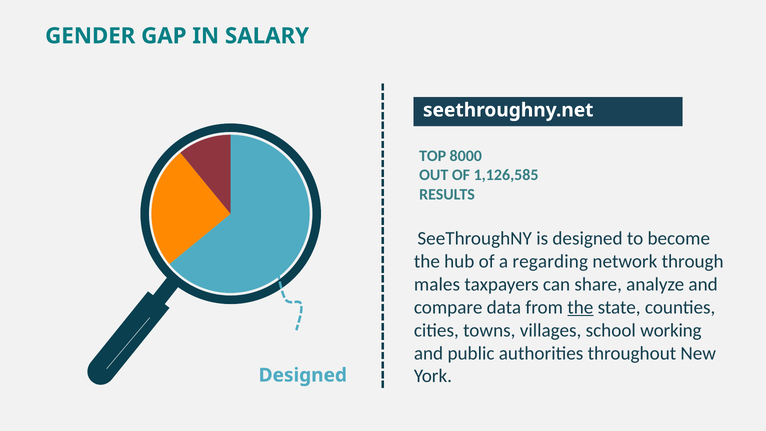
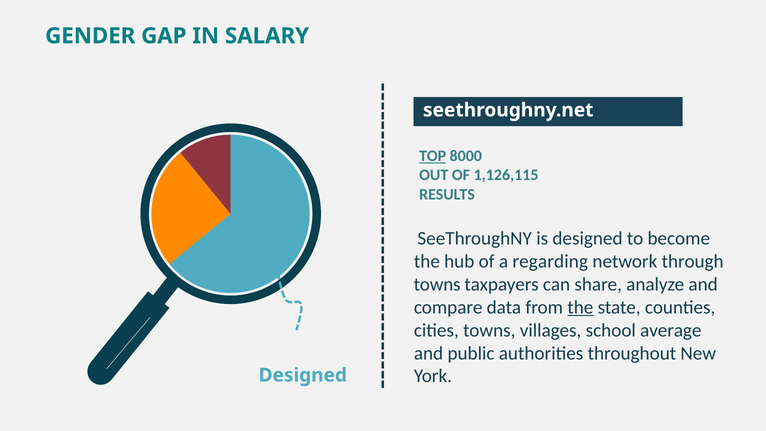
TOP underline: none -> present (433, 156)
1,126,585: 1,126,585 -> 1,126,115 (506, 175)
males: males -> towns (437, 284)
working: working -> average (671, 330)
